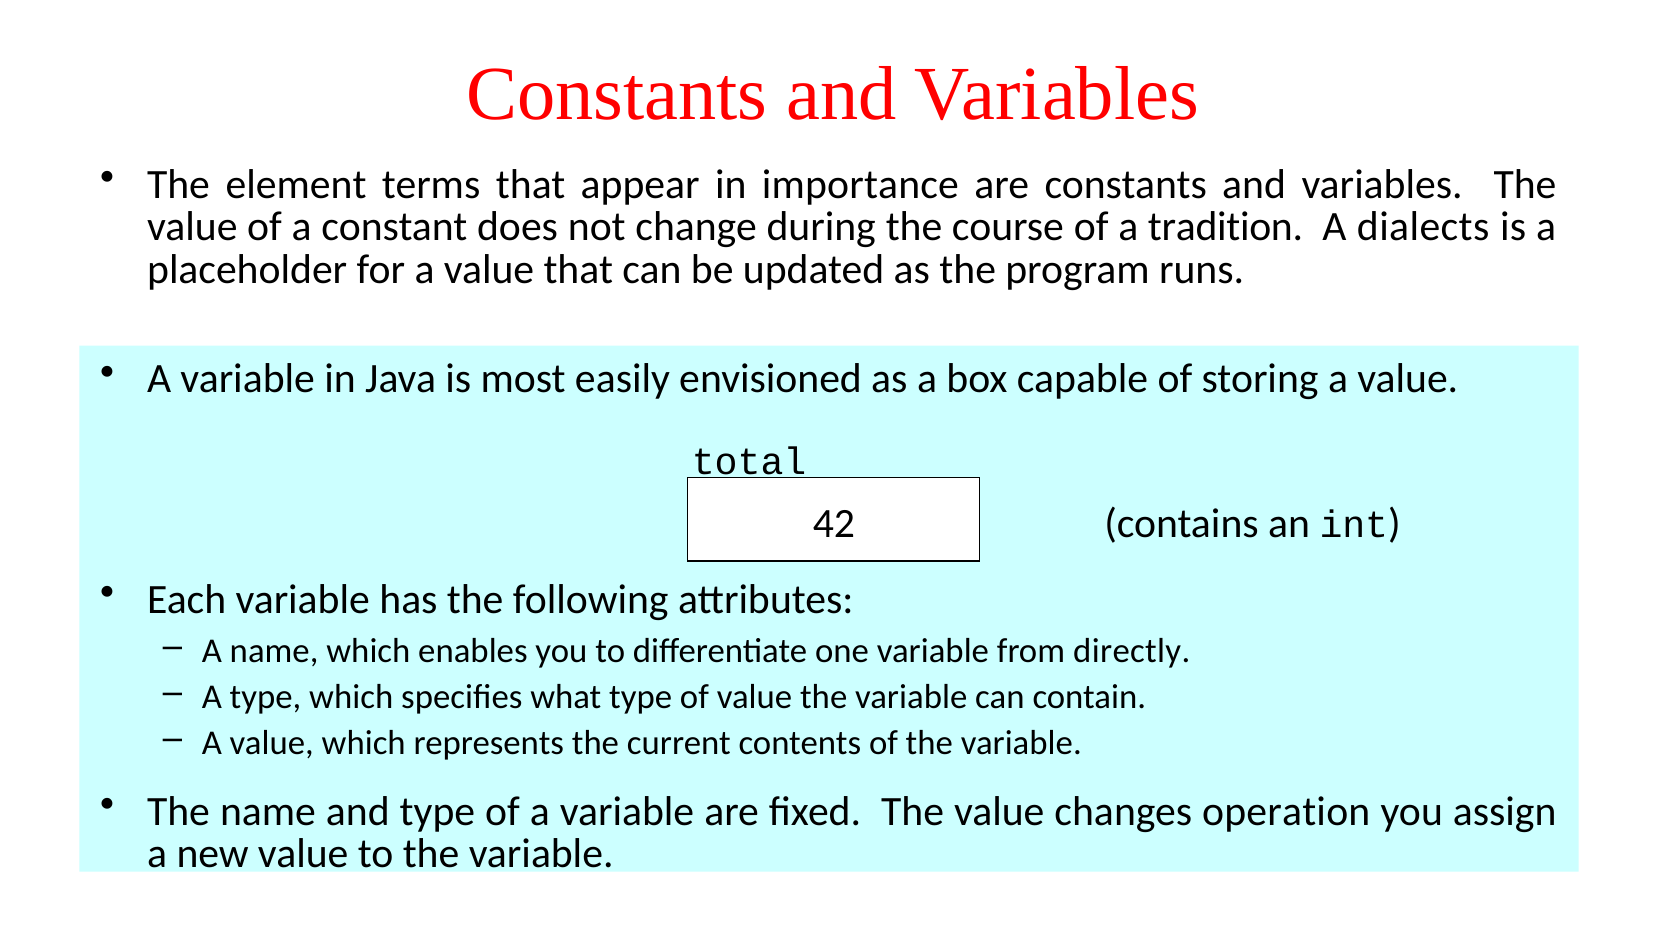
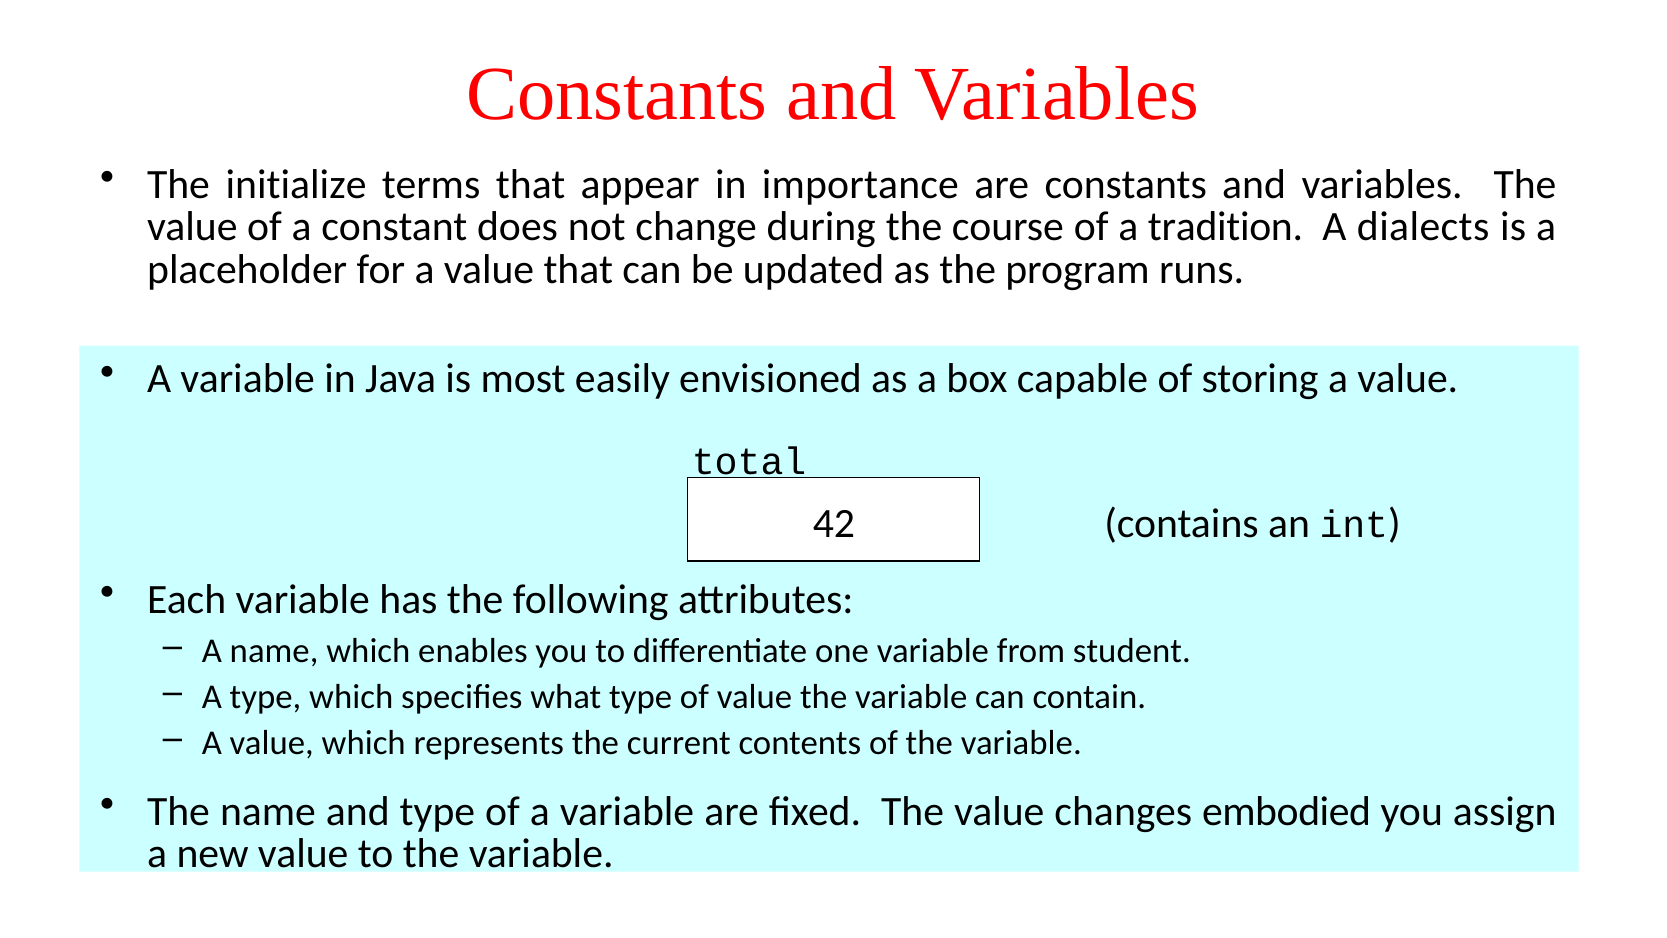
element: element -> initialize (296, 184)
directly: directly -> student (1132, 651)
operation: operation -> embodied (1287, 811)
